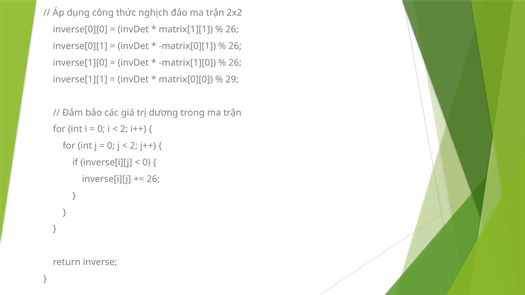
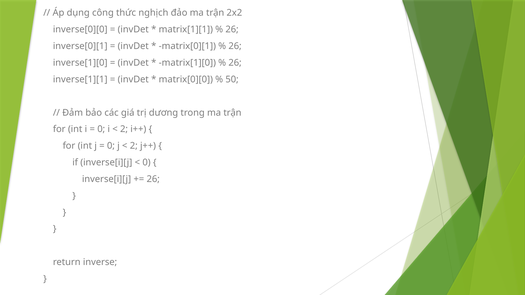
29: 29 -> 50 (232, 79)
